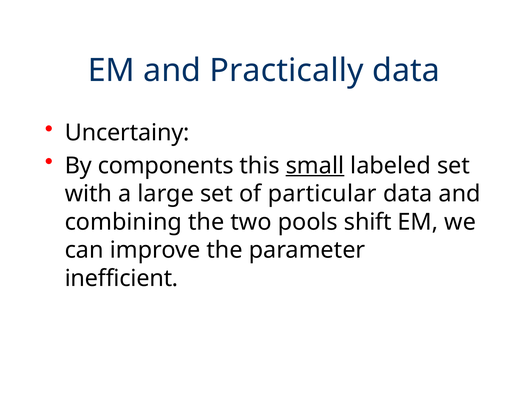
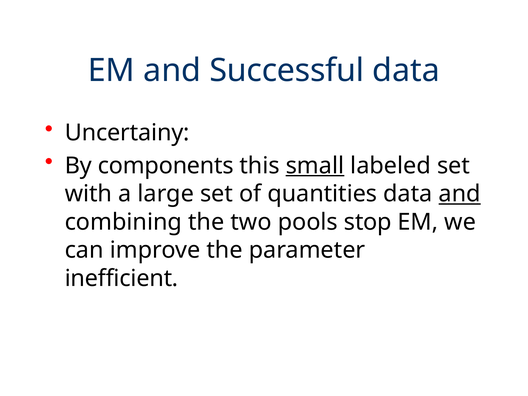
Practically: Practically -> Successful (287, 70)
particular: particular -> quantities (322, 194)
and underline: none -> present (460, 194)
shift: shift -> stop (368, 222)
